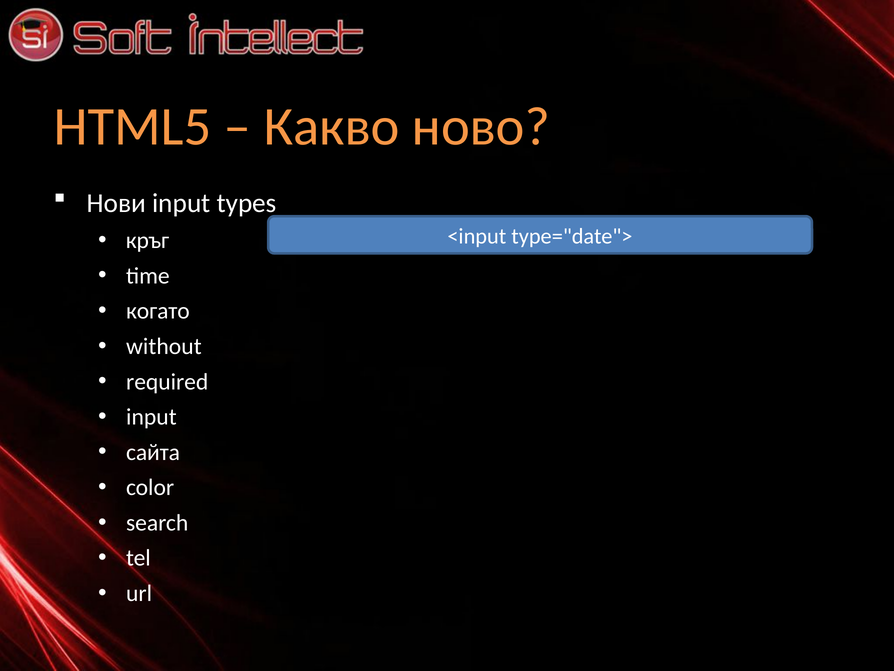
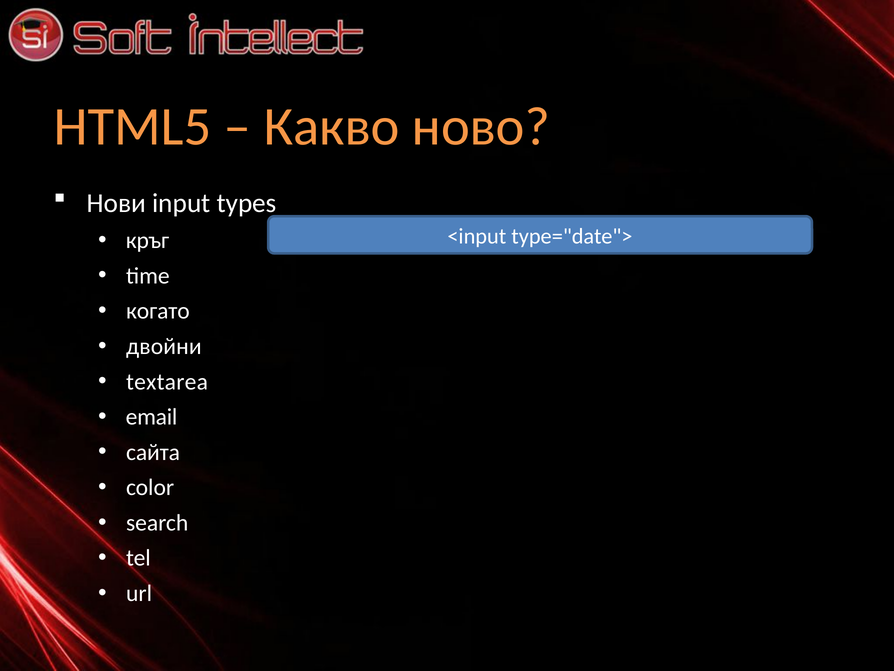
without: without -> двойни (164, 346)
required: required -> textarea (167, 381)
input: input -> email (151, 417)
